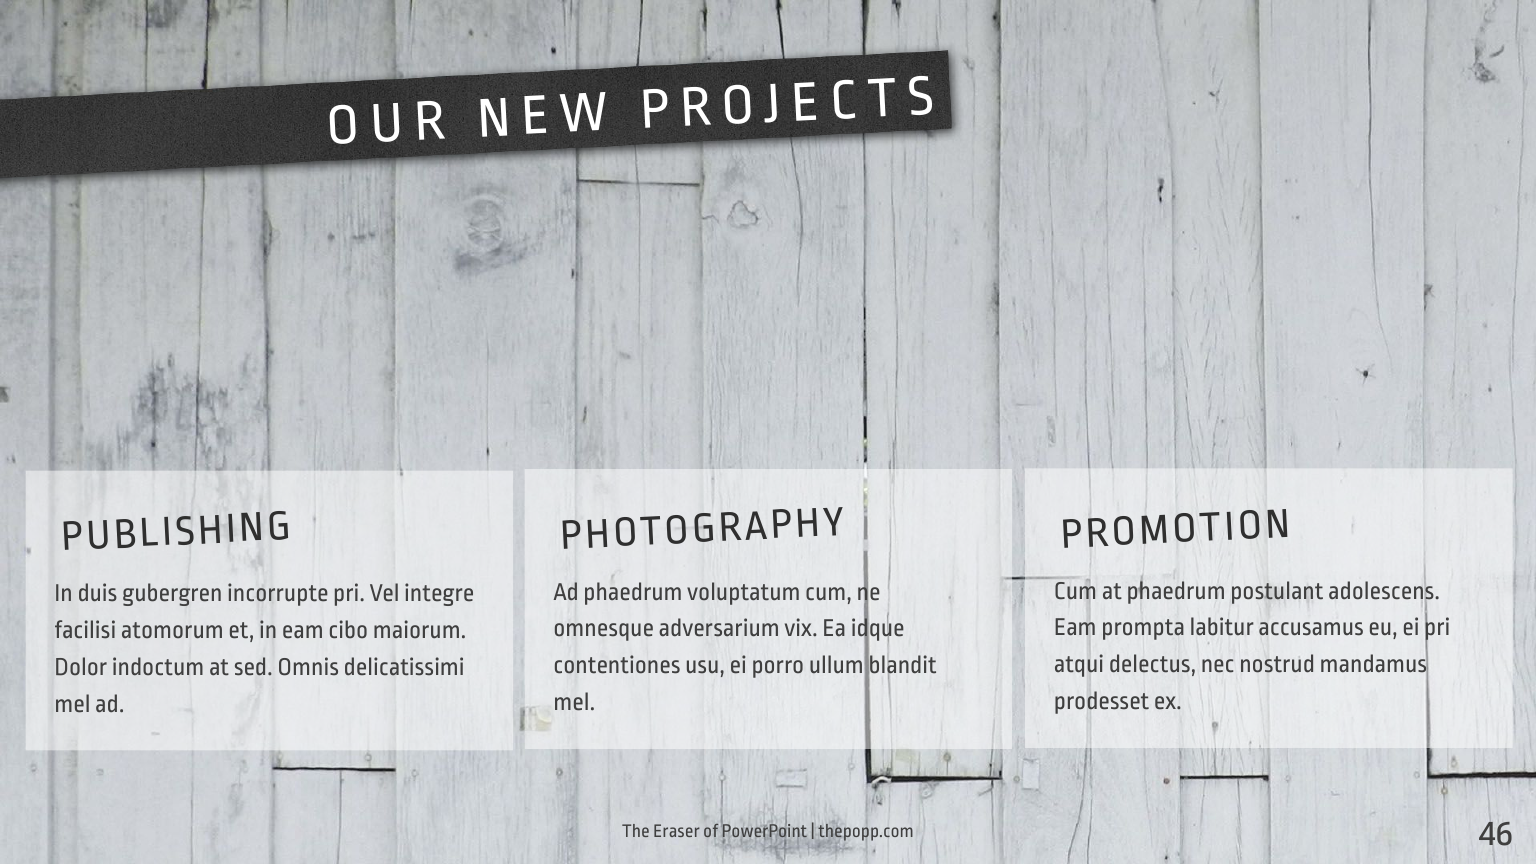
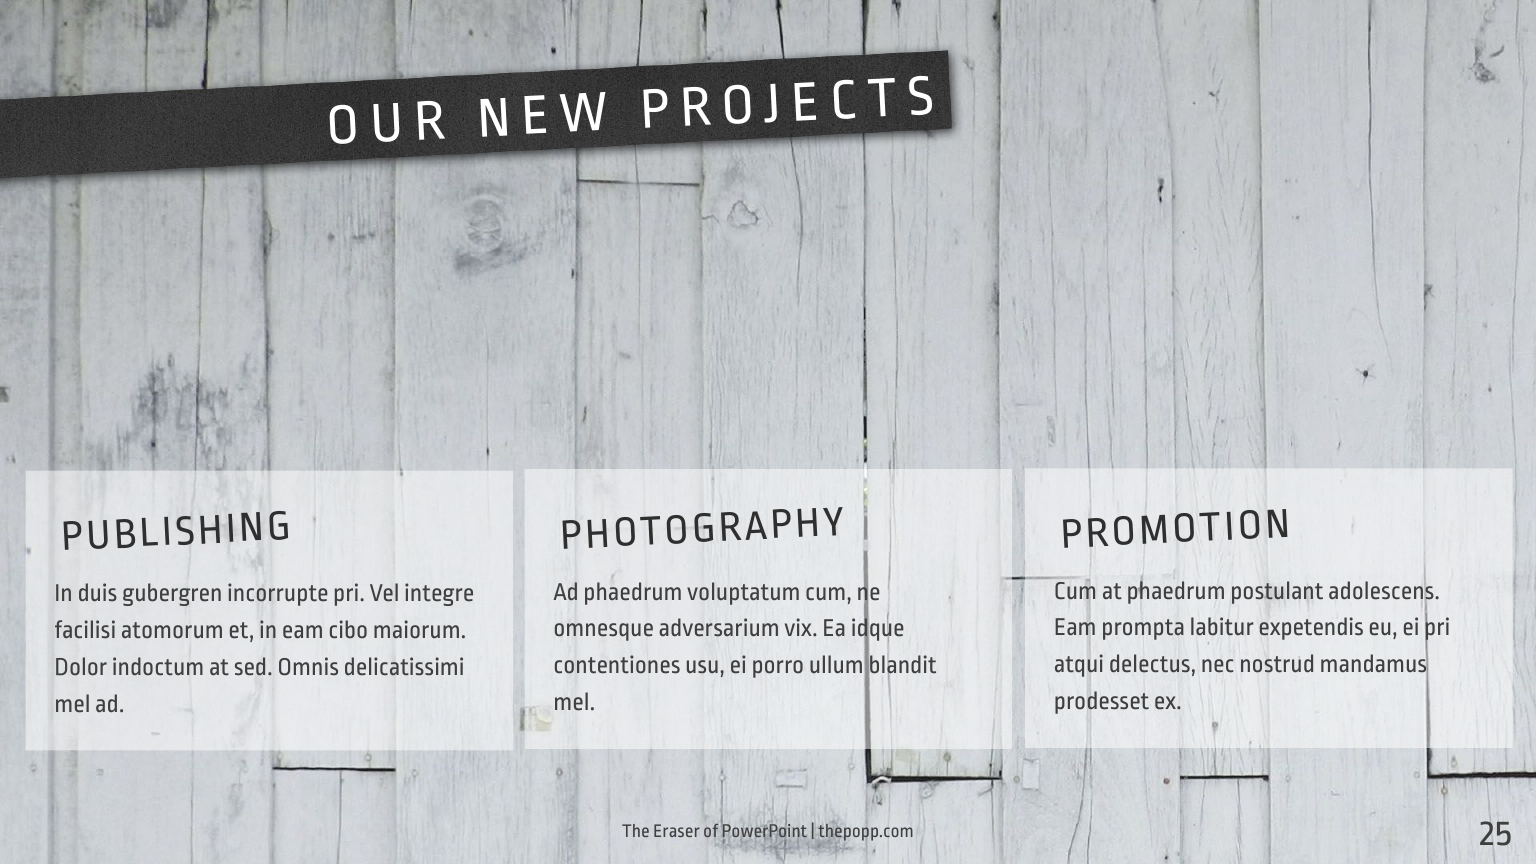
accusamus: accusamus -> expetendis (1311, 628)
46: 46 -> 25 (1496, 833)
